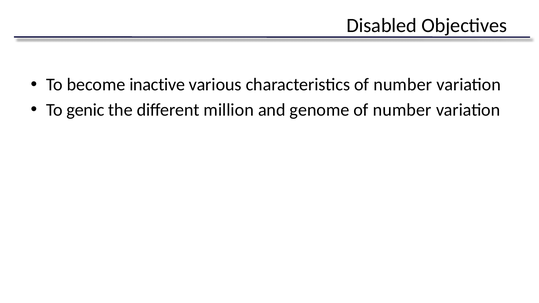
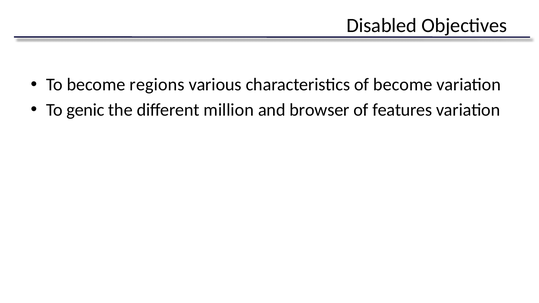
inactive: inactive -> regions (157, 85)
characteristics of number: number -> become (403, 85)
genome: genome -> browser (320, 110)
number: number -> features (402, 110)
